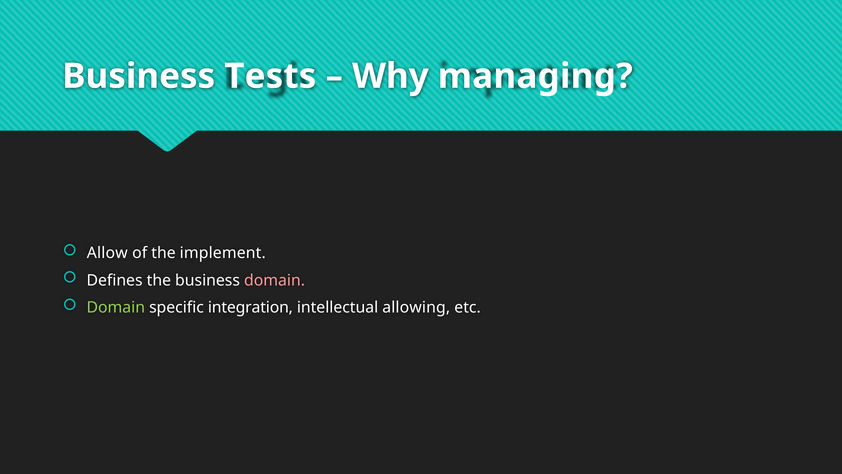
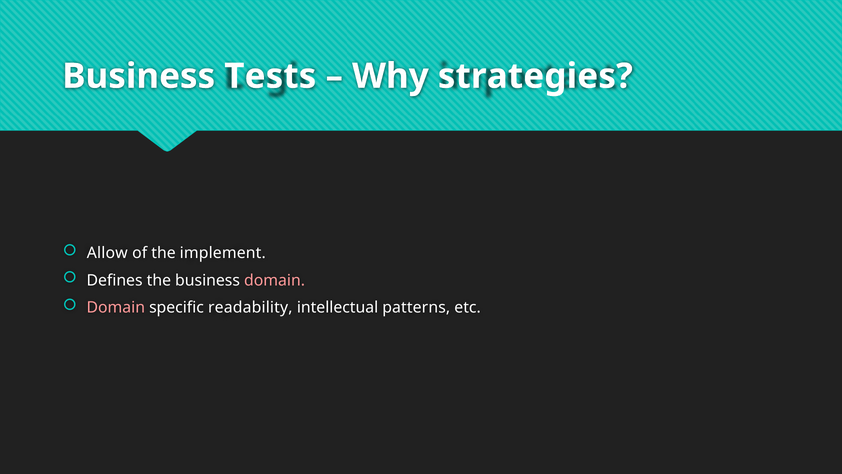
managing: managing -> strategies (535, 76)
Domain colour: light green -> pink (116, 308)
integration: integration -> readability (250, 308)
allowing: allowing -> patterns (416, 308)
